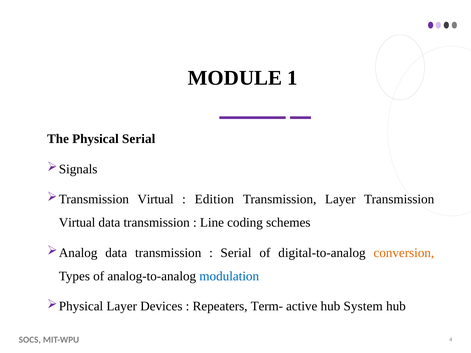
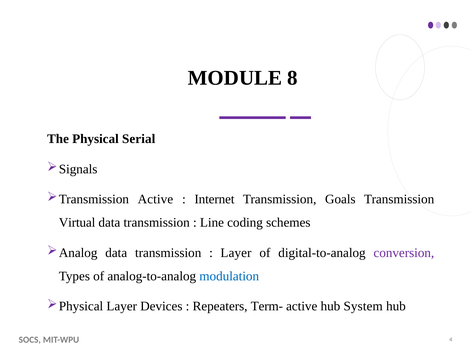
1: 1 -> 8 (293, 78)
Virtual: Virtual -> Active (155, 199)
Edition: Edition -> Internet (214, 199)
Transmission Layer: Layer -> Goals (340, 199)
Serial: Serial -> Layer (236, 253)
conversion colour: orange -> purple (404, 253)
